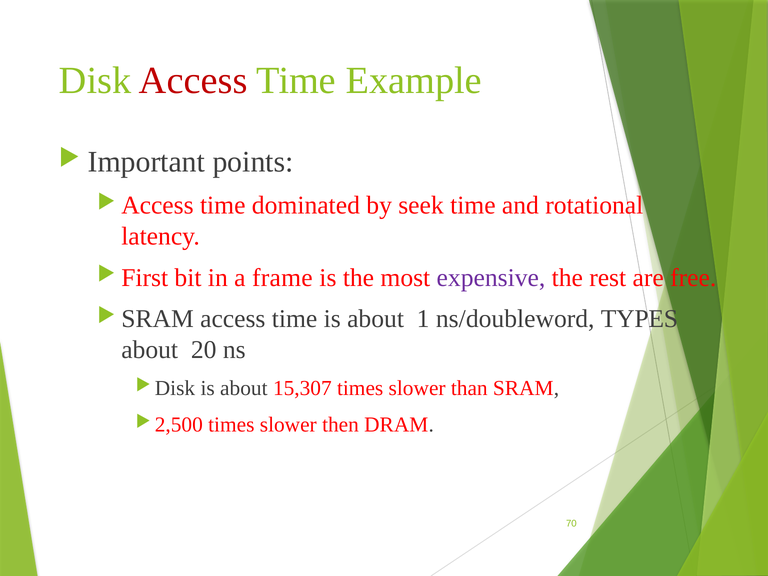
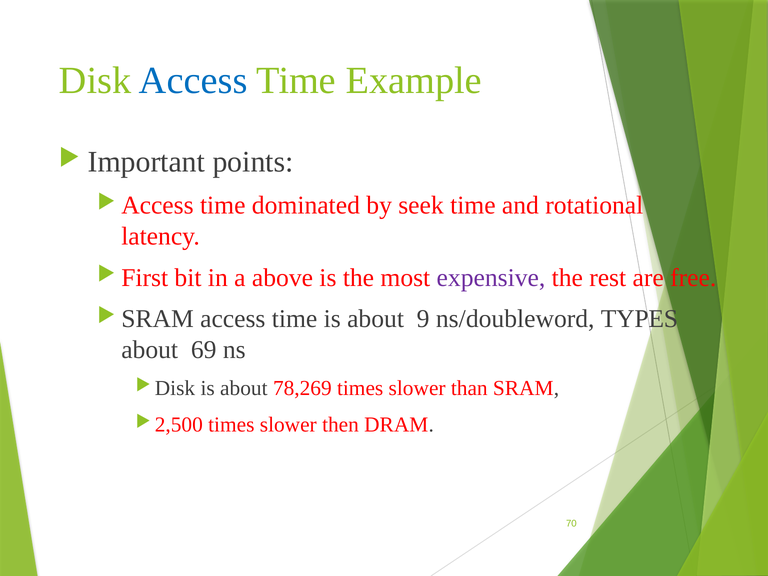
Access colour: red -> blue (193, 81)
frame: frame -> above (283, 278)
1: 1 -> 9 (423, 319)
20: 20 -> 69 (204, 350)
15,307: 15,307 -> 78,269 (302, 388)
